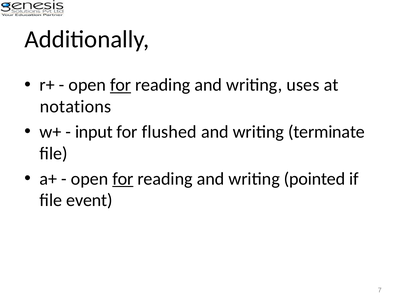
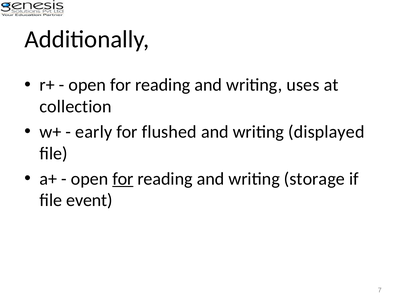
for underline: present -> none (121, 85)
notations: notations -> collection (76, 107)
input: input -> early (94, 132)
terminate: terminate -> displayed (326, 132)
pointed: pointed -> storage (314, 179)
